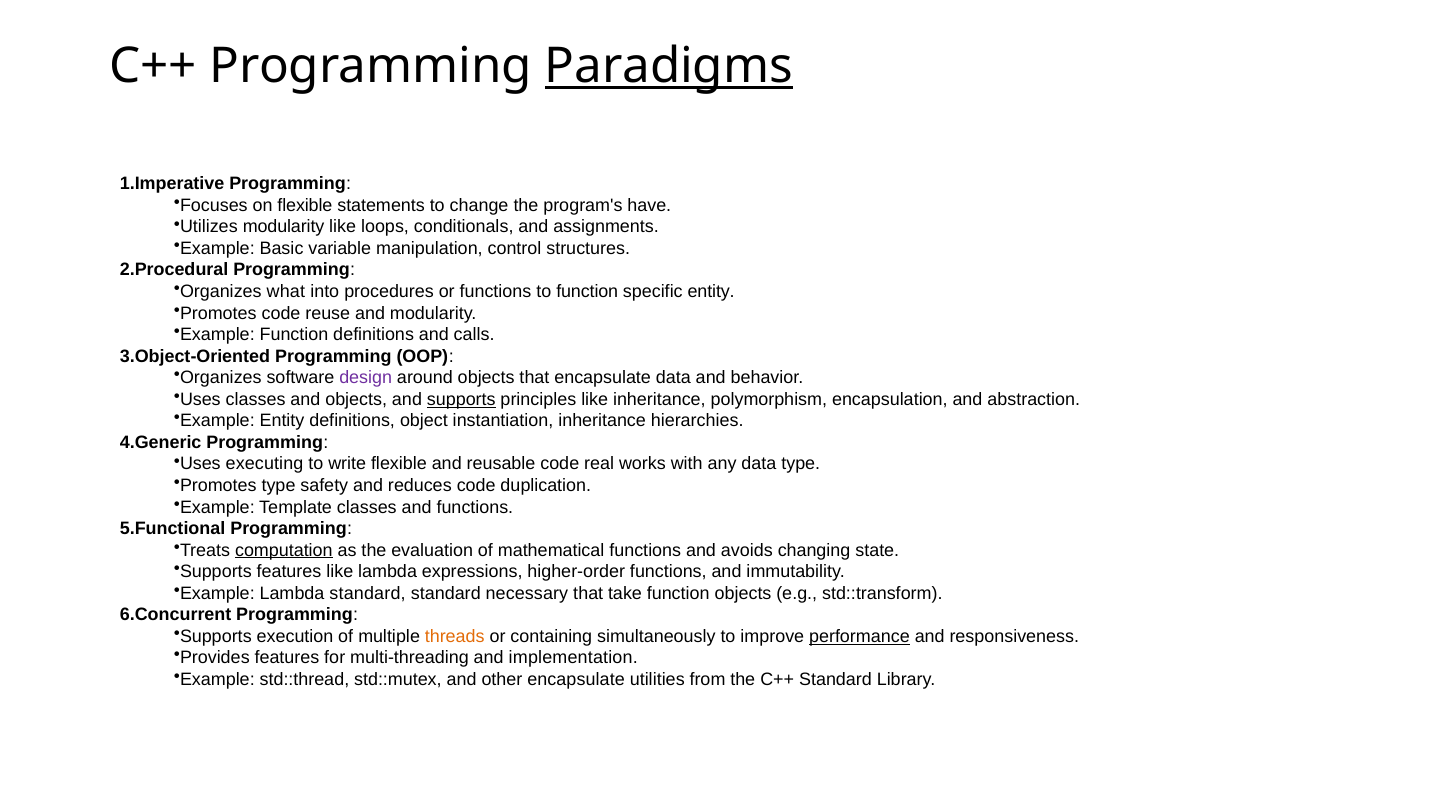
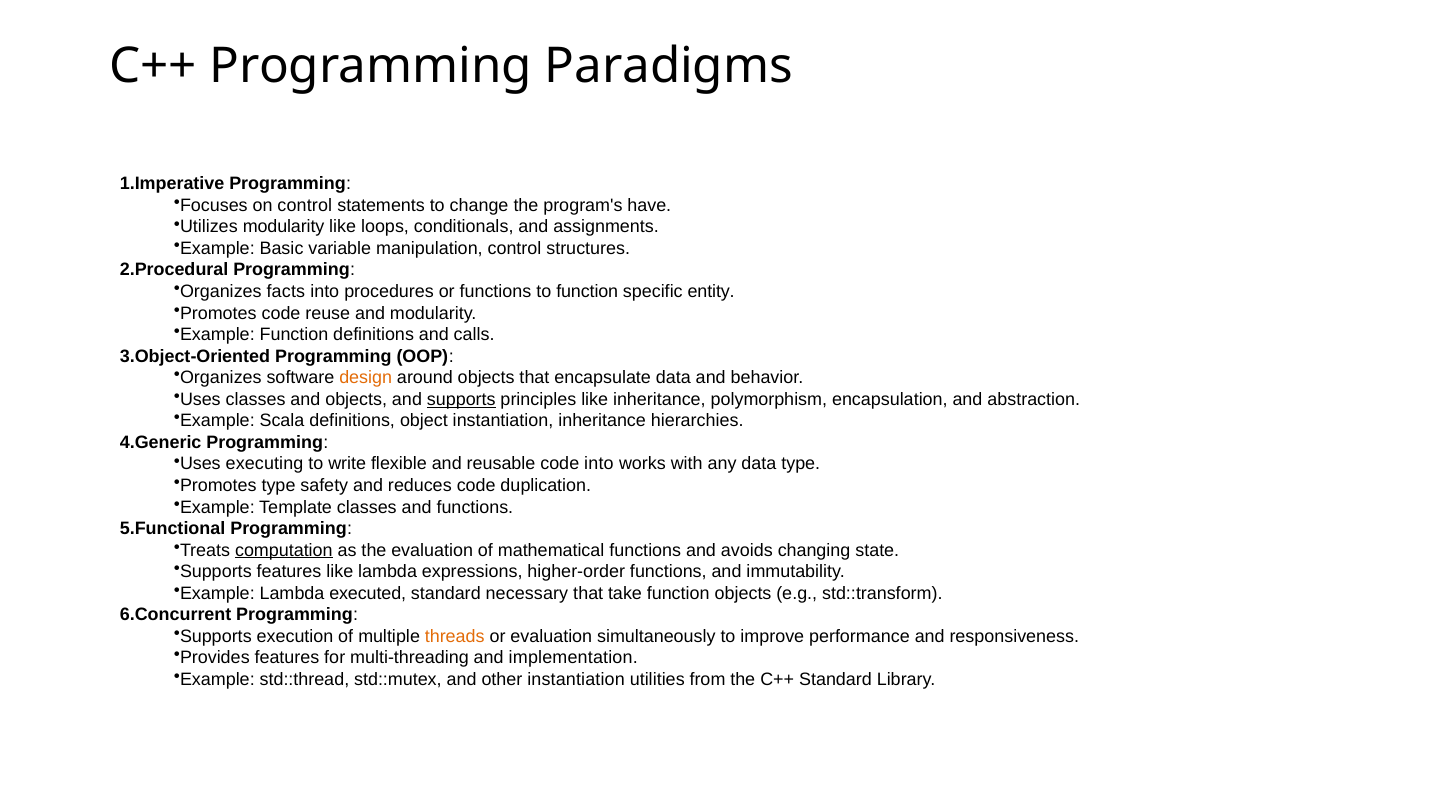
Paradigms underline: present -> none (669, 66)
on flexible: flexible -> control (305, 205)
what: what -> facts (286, 292)
design colour: purple -> orange (366, 378)
Example Entity: Entity -> Scala (282, 421)
code real: real -> into (599, 464)
Lambda standard: standard -> executed (368, 593)
or containing: containing -> evaluation (551, 636)
performance underline: present -> none (859, 636)
other encapsulate: encapsulate -> instantiation (576, 679)
